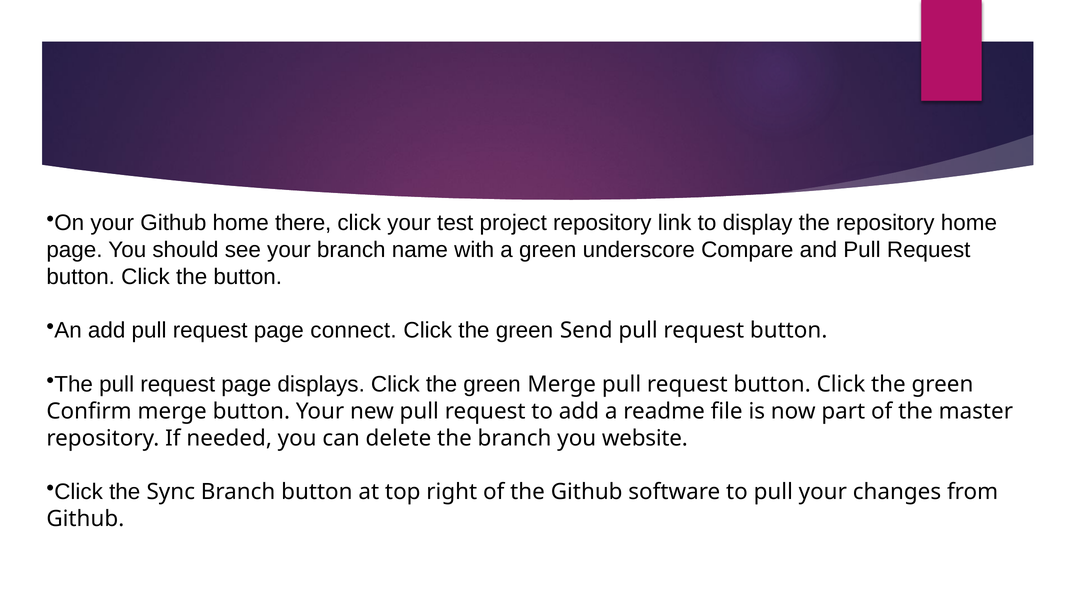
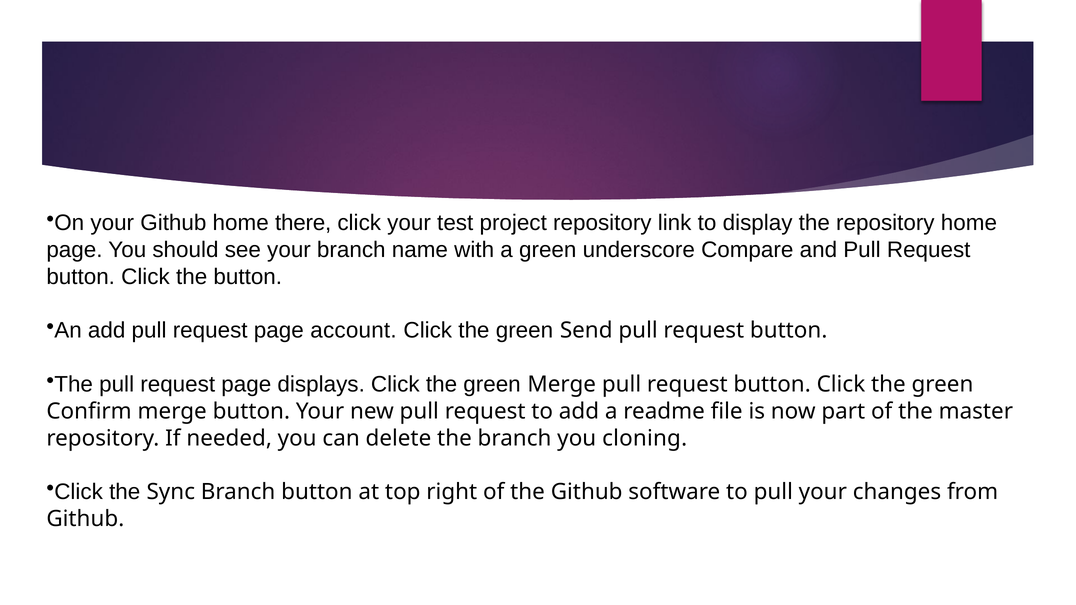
connect: connect -> account (353, 331)
website: website -> cloning (645, 438)
